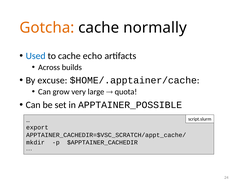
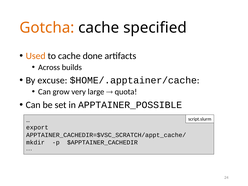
normally: normally -> specified (155, 28)
Used colour: blue -> orange (36, 56)
echo: echo -> done (93, 56)
